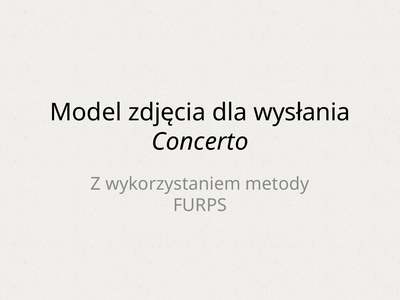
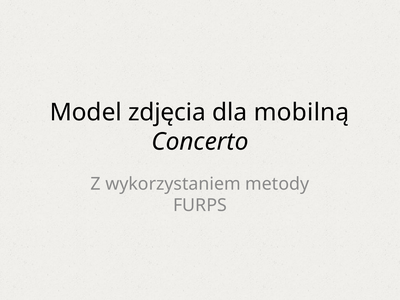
wysłania: wysłania -> mobilną (302, 112)
